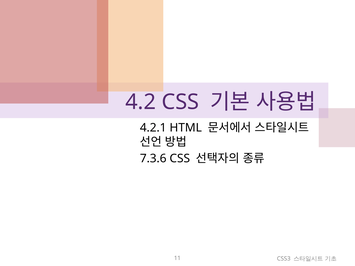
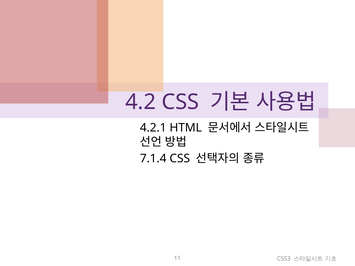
7.3.6: 7.3.6 -> 7.1.4 (153, 159)
